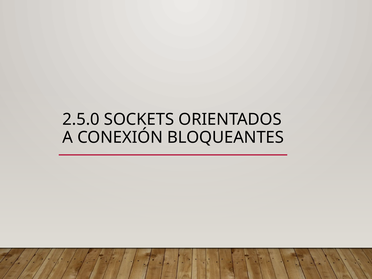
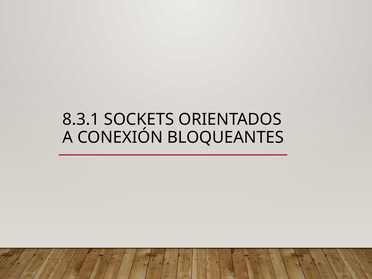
2.5.0: 2.5.0 -> 8.3.1 (81, 119)
